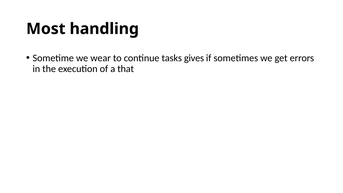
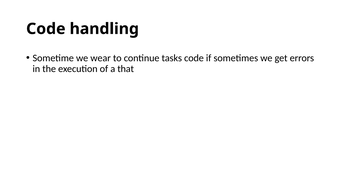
Most: Most -> Code (46, 29)
tasks gives: gives -> code (194, 58)
